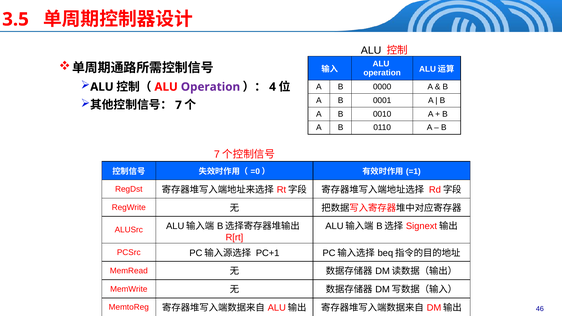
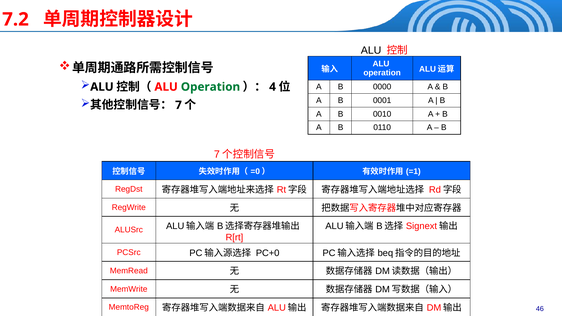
3.5: 3.5 -> 7.2 (16, 19)
Operation colour: purple -> green (210, 87)
PC+1: PC+1 -> PC+0 (268, 253)
